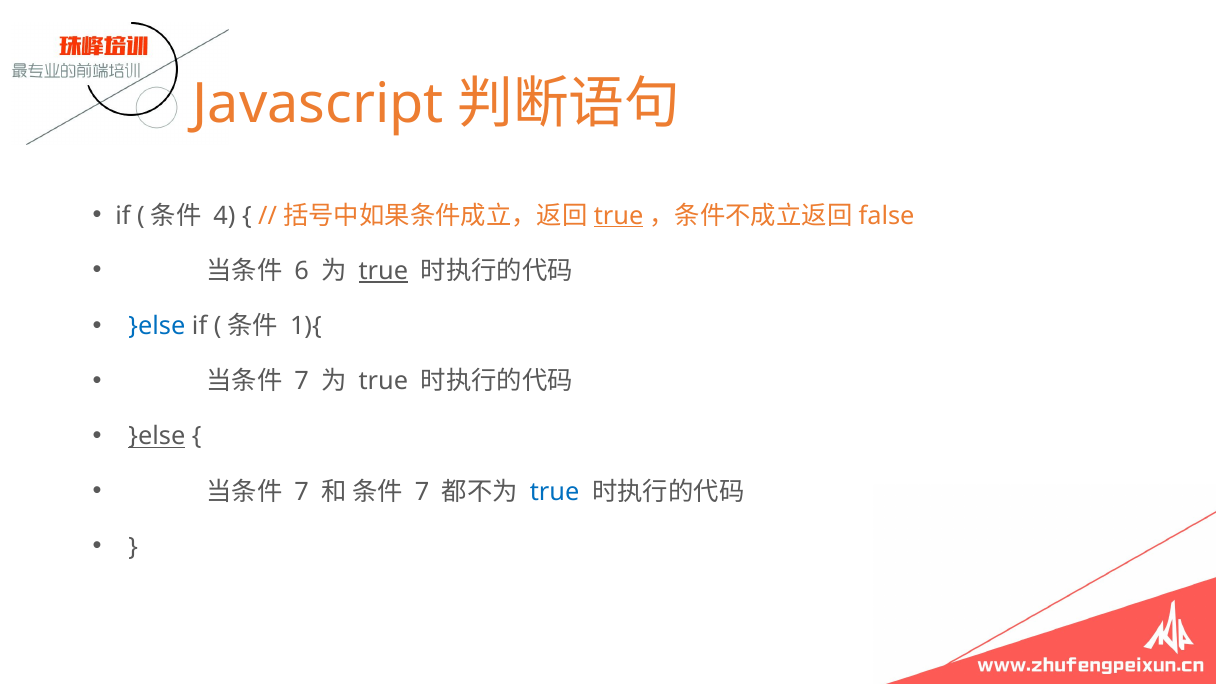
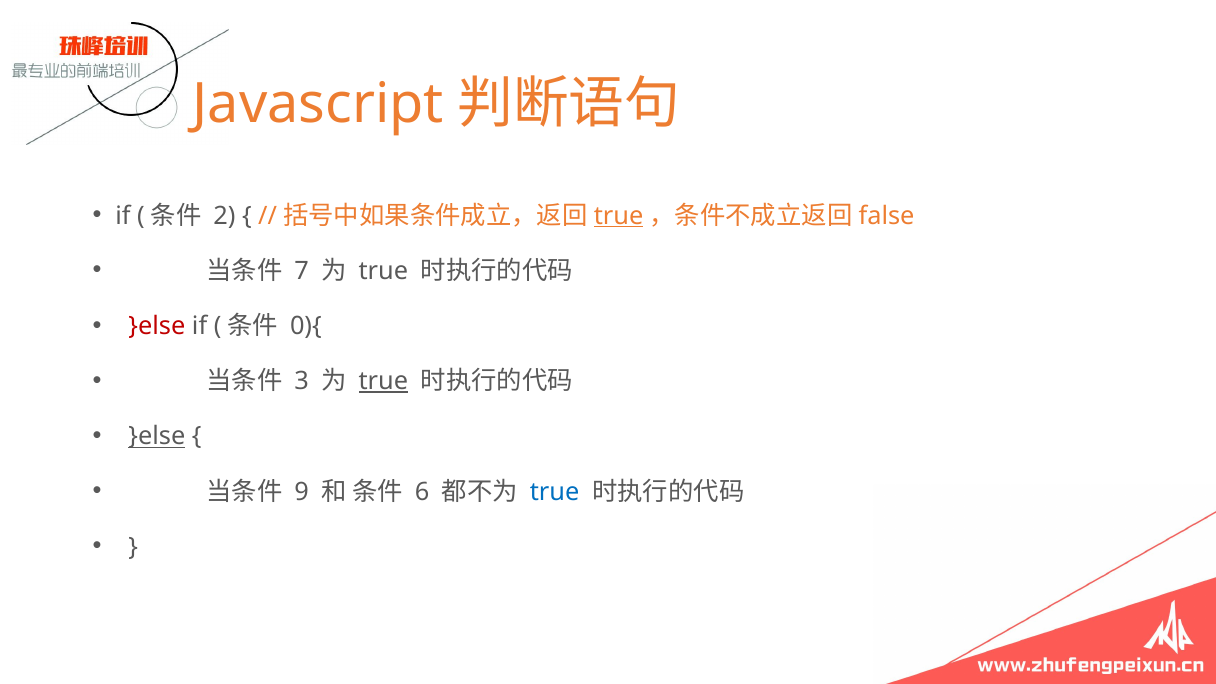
4: 4 -> 2 (224, 216)
6: 6 -> 7 (302, 271)
true underline: present -> none (383, 271)
}else colour: blue -> red (157, 326)
1){: 1){ -> 0){ (306, 326)
7: 7 -> 3 (302, 381)
true underline: none -> present (383, 381)
7: 7 -> 9 (302, 492)
7: 7 -> 6 (422, 492)
